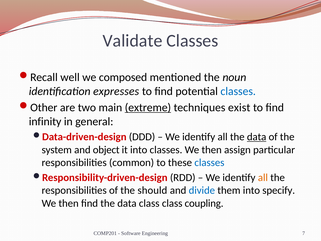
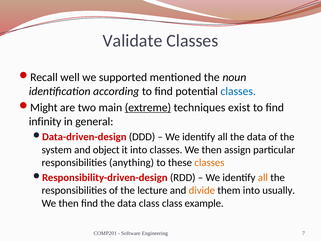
composed: composed -> supported (123, 77)
expresses: expresses -> according (116, 91)
Other: Other -> Might (44, 107)
data underline: present -> none (257, 137)
common: common -> anything (132, 162)
classes colour: blue -> orange (209, 162)
should: should -> lecture (152, 190)
divide colour: blue -> orange (202, 190)
specify: specify -> usually (279, 190)
coupling: coupling -> example (204, 203)
